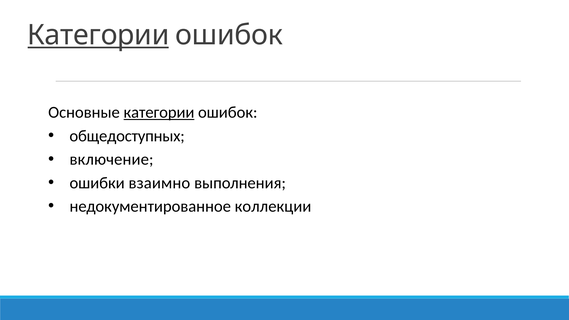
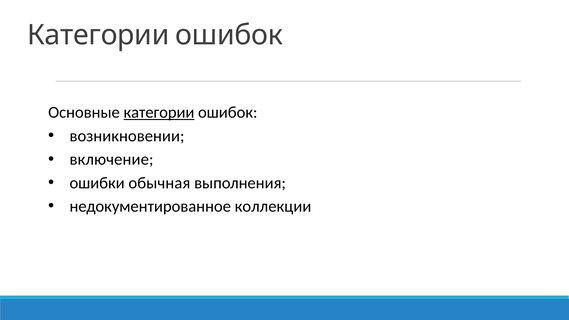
Категории underline: present -> none (98, 35)
общедоступных: общедоступных -> возникновении (127, 136)
взаимно: взаимно -> обычная (159, 183)
